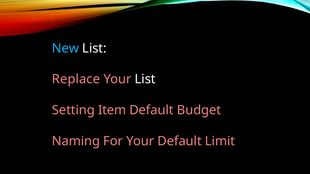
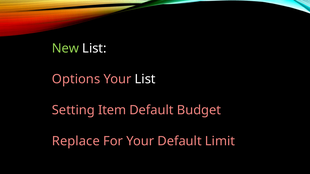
New colour: light blue -> light green (65, 48)
Replace: Replace -> Options (76, 79)
Naming: Naming -> Replace (76, 141)
